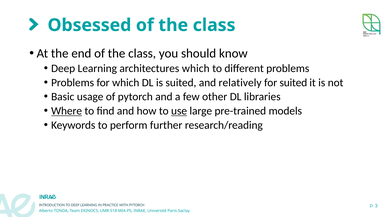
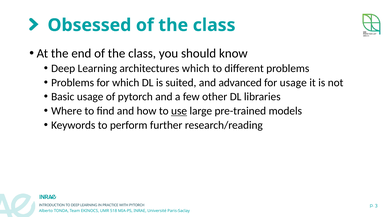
relatively: relatively -> advanced (240, 83)
for suited: suited -> usage (293, 83)
Where underline: present -> none (67, 111)
